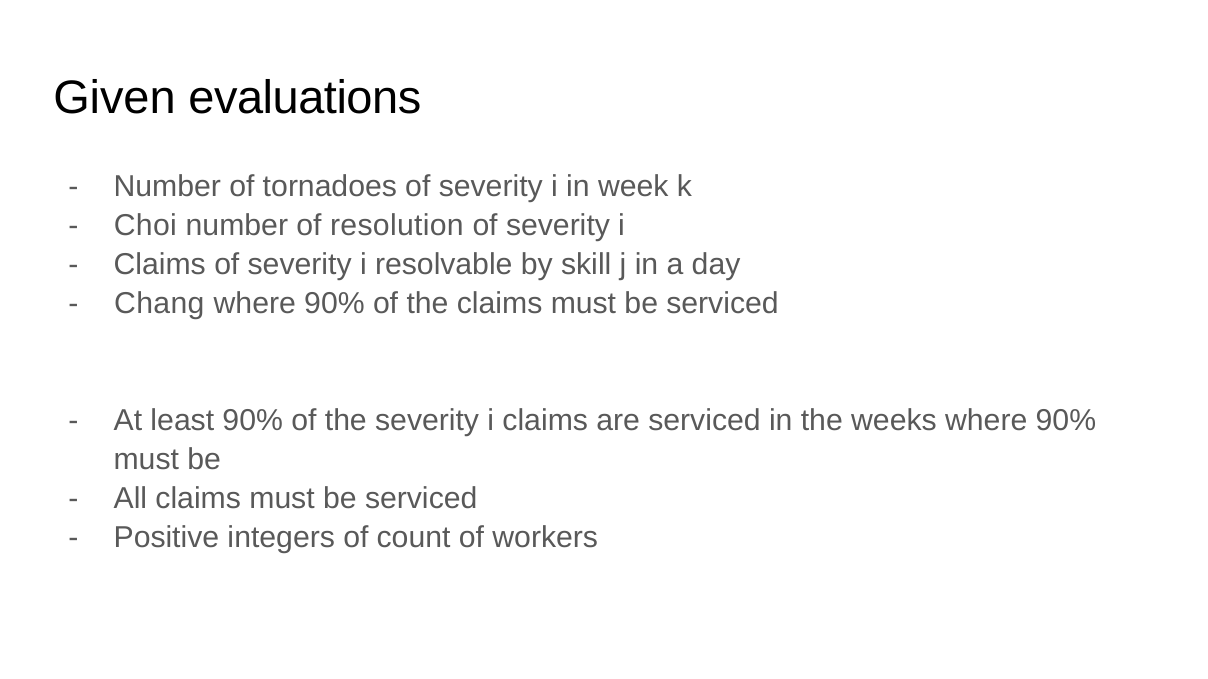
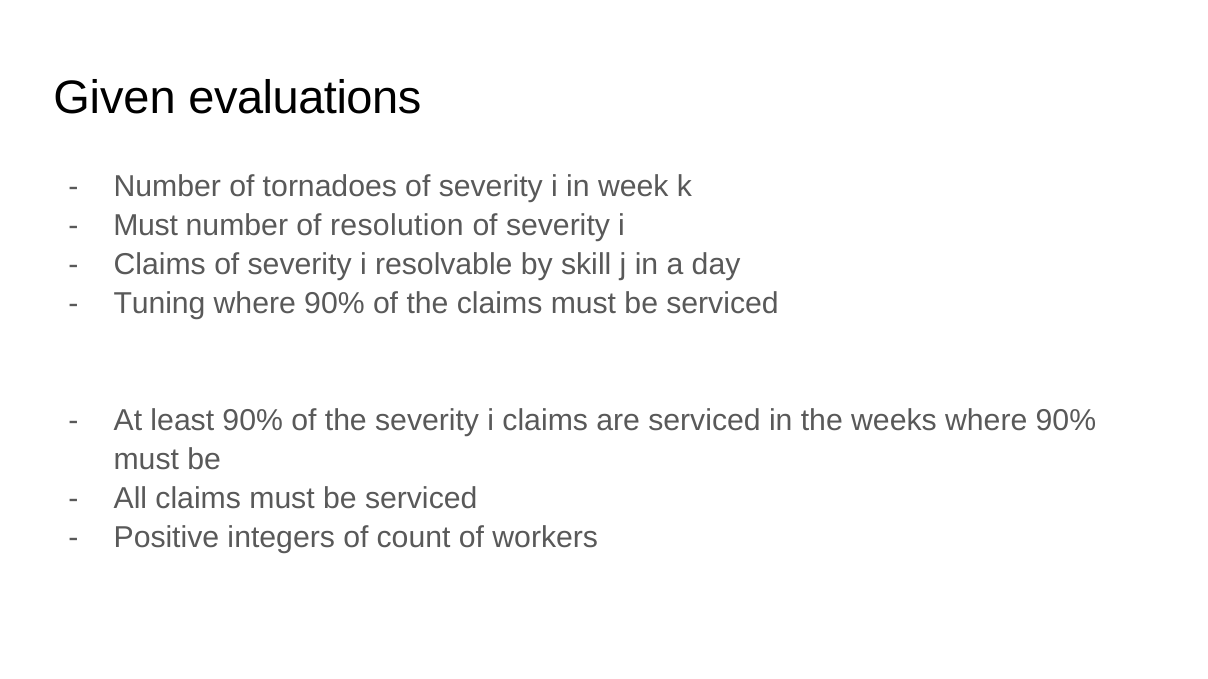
Choi: Choi -> Must (146, 226)
Chang: Chang -> Tuning (160, 303)
